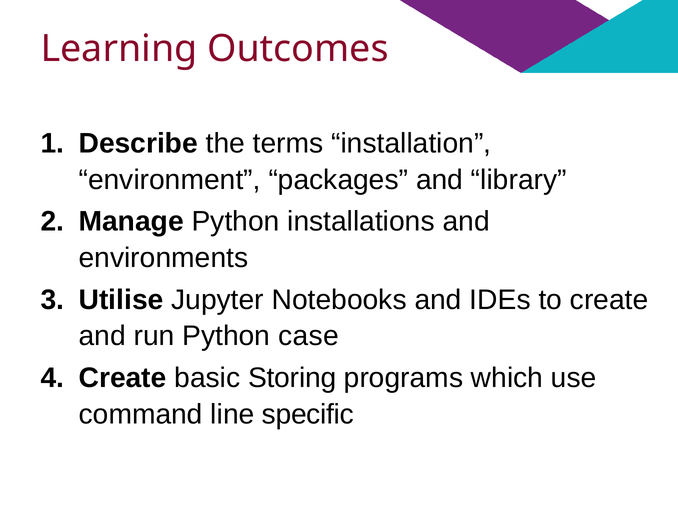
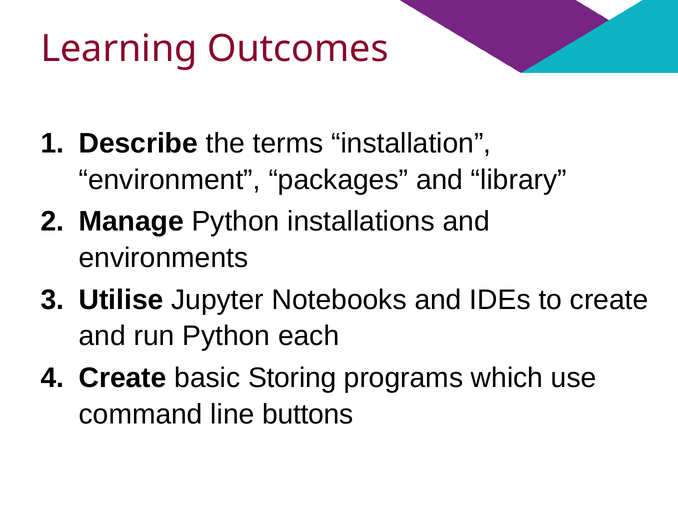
case: case -> each (309, 336)
specific: specific -> buttons (308, 414)
